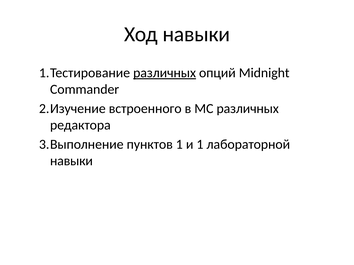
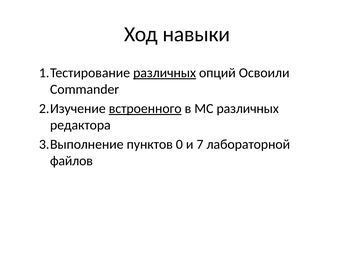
Midnight: Midnight -> Освоили (264, 73)
встроенного underline: none -> present (145, 109)
пунктов 1: 1 -> 0 (179, 145)
и 1: 1 -> 7 (200, 145)
навыки: навыки -> файлов (71, 161)
